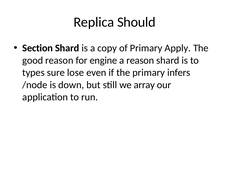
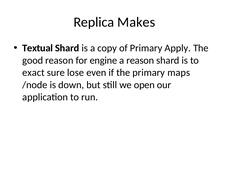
Should: Should -> Makes (136, 22)
Section: Section -> Textual (38, 48)
types: types -> exact (33, 72)
infers: infers -> maps (179, 72)
array: array -> open (144, 85)
